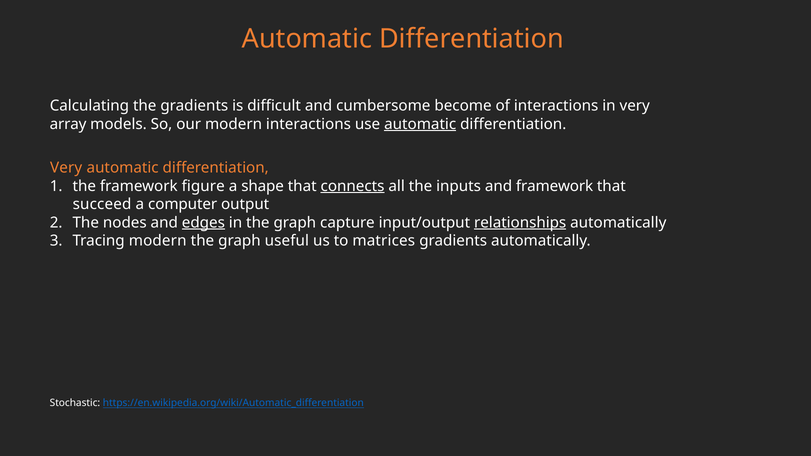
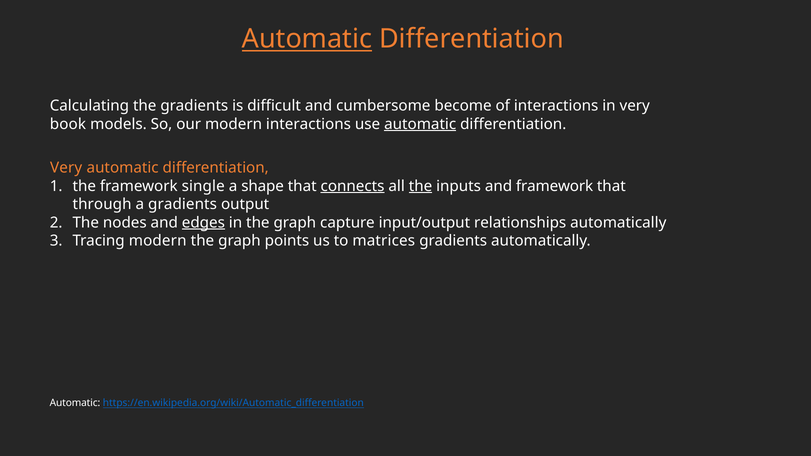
Automatic underline: none -> present (307, 39)
array: array -> book (68, 124)
figure: figure -> single (203, 186)
the underline: none -> present (421, 186)
succeed: succeed -> through (102, 204)
a computer: computer -> gradients (183, 204)
relationships underline: present -> none (520, 223)
useful: useful -> points (287, 241)
Stochastic: Stochastic -> Automatic (75, 403)
